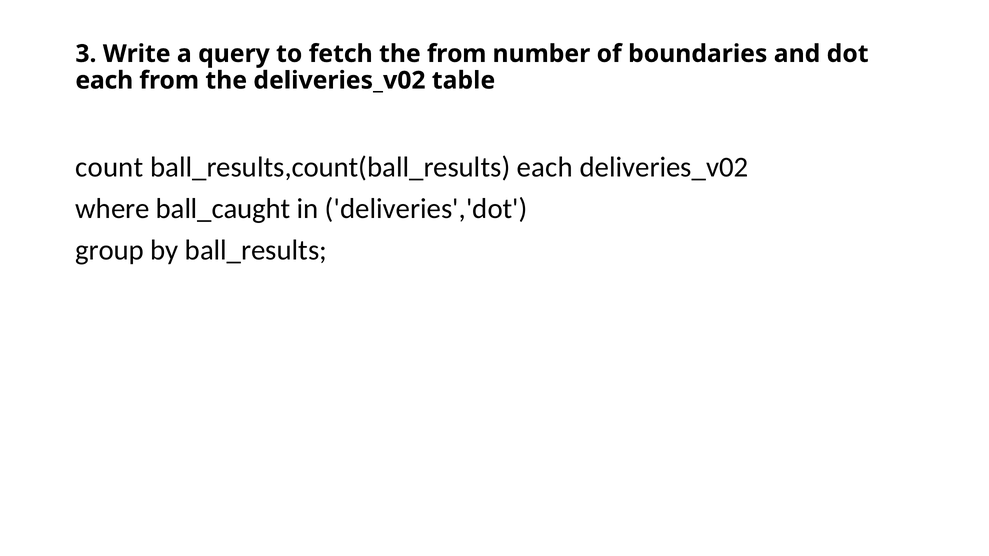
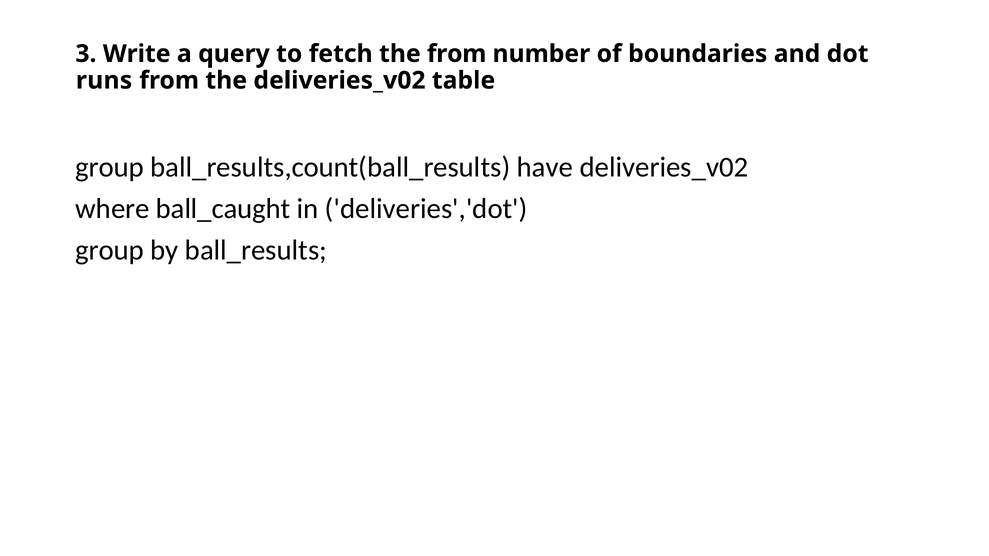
each: each -> runs (104, 80)
count: count -> group (110, 167)
ball_results,count(ball_results each: each -> have (545, 167)
